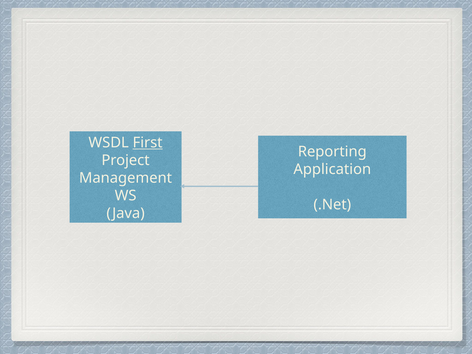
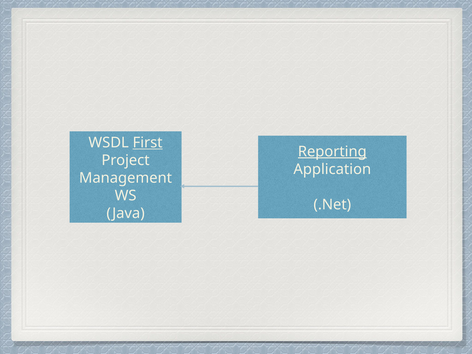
Reporting underline: none -> present (332, 151)
